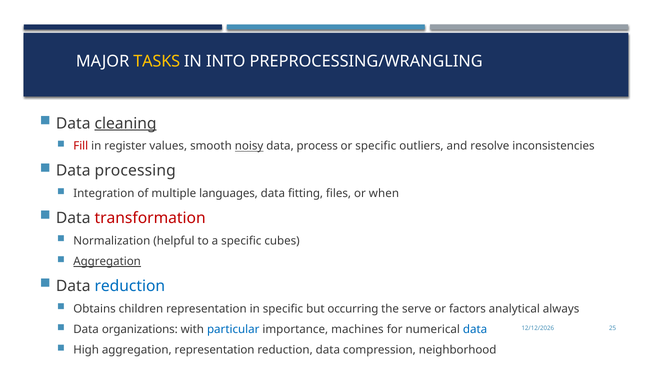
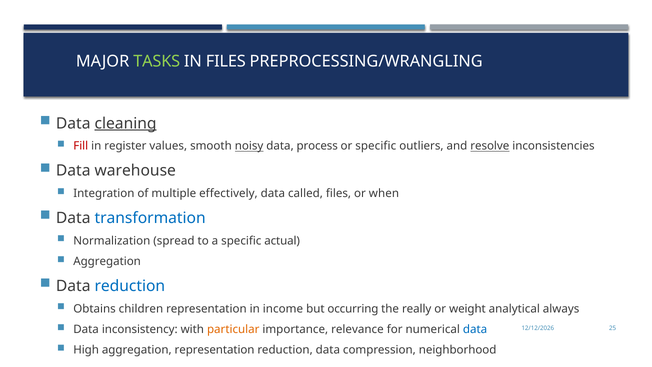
TASKS colour: yellow -> light green (157, 61)
IN INTO: INTO -> FILES (226, 61)
resolve underline: none -> present (490, 146)
processing: processing -> warehouse (135, 171)
languages: languages -> effectively (228, 193)
fitting: fitting -> called (305, 193)
transformation colour: red -> blue (150, 218)
helpful: helpful -> spread (174, 241)
cubes: cubes -> actual (282, 241)
Aggregation underline: present -> none (107, 261)
in specific: specific -> income (283, 309)
serve: serve -> really (417, 309)
factors: factors -> weight (467, 309)
organizations: organizations -> inconsistency (140, 329)
particular colour: blue -> orange (233, 329)
machines: machines -> relevance (357, 329)
